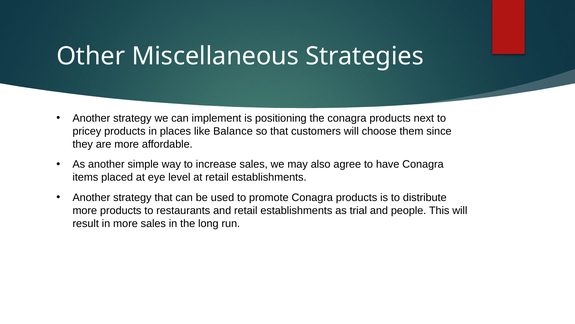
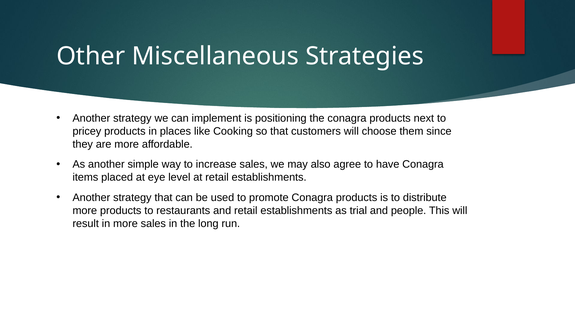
Balance: Balance -> Cooking (233, 131)
